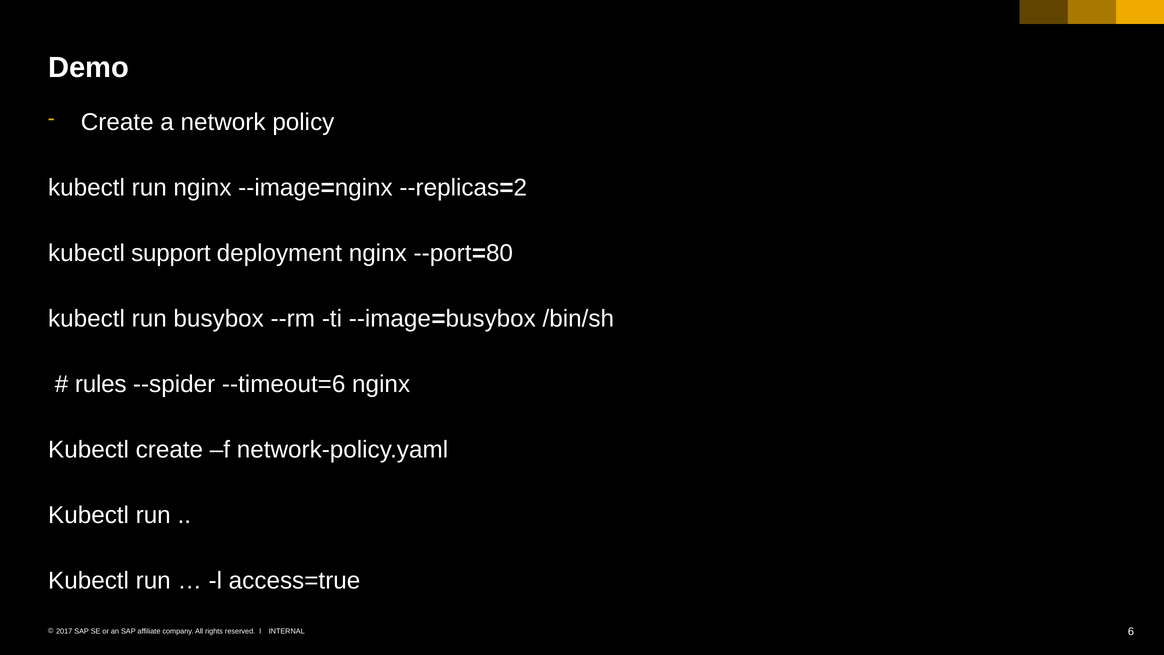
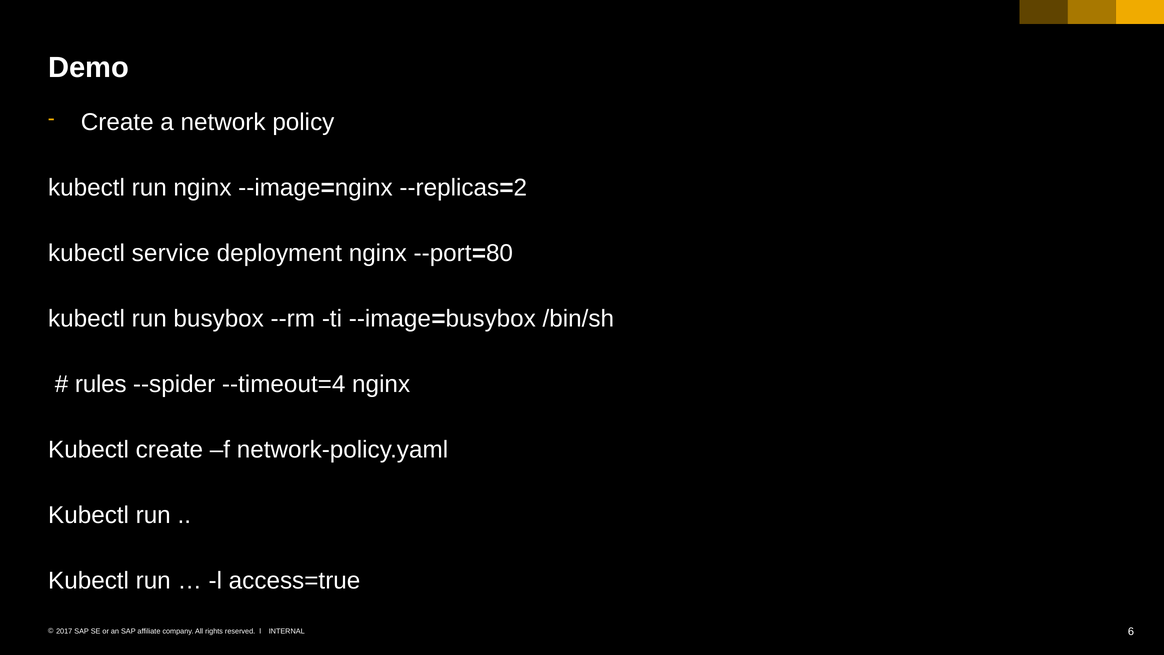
support: support -> service (171, 253)
--timeout=6: --timeout=6 -> --timeout=4 (284, 384)
